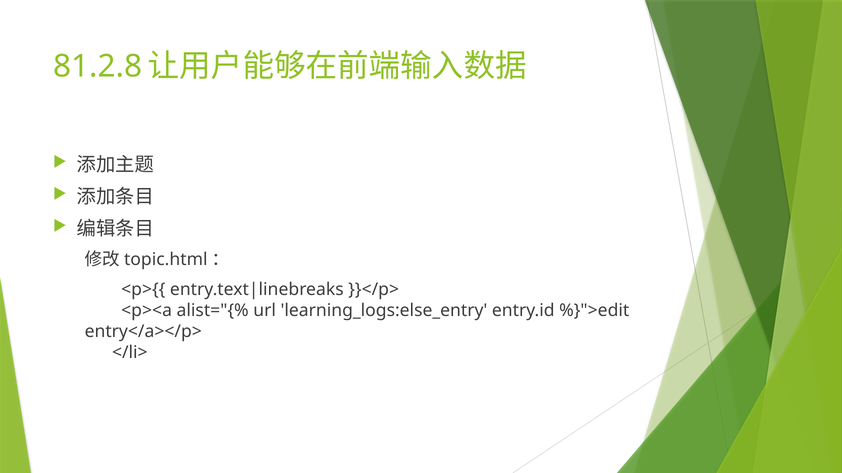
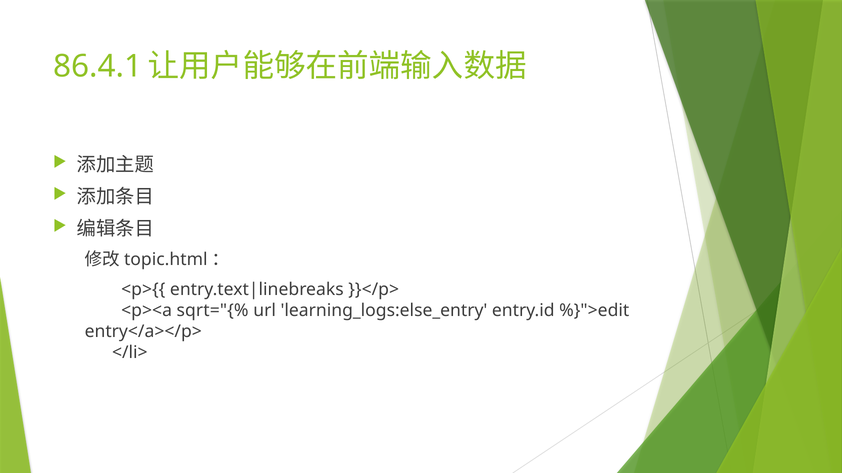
81.2.8: 81.2.8 -> 86.4.1 (98, 66)
alist="{%: alist="{% -> sqrt="{% (213, 311)
